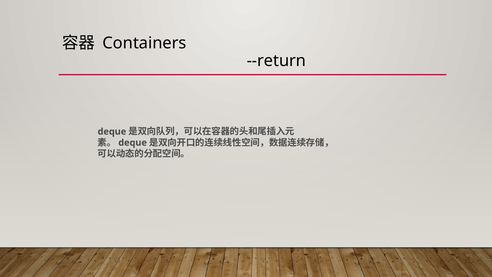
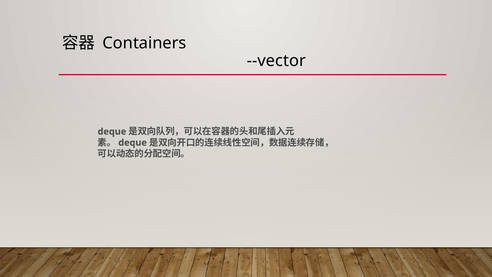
--return: --return -> --vector (276, 61)
